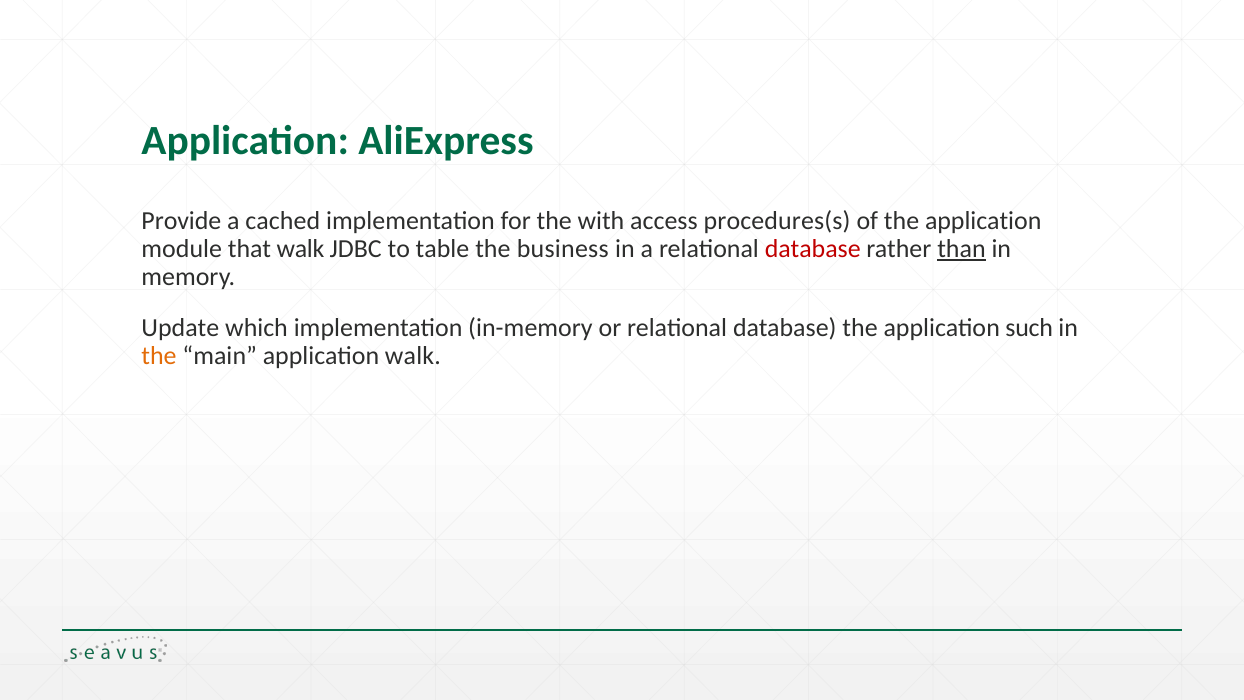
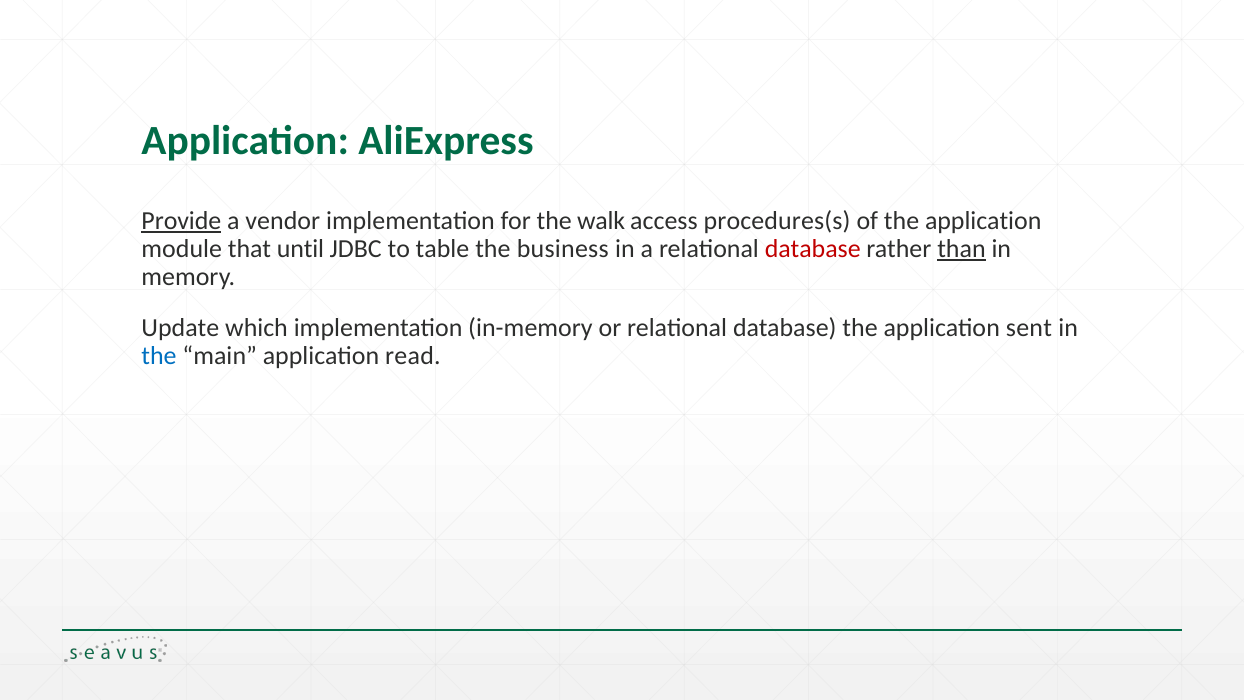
Provide underline: none -> present (181, 221)
cached: cached -> vendor (283, 221)
with: with -> walk (601, 221)
that walk: walk -> until (300, 249)
such: such -> sent (1029, 328)
the colour: orange -> blue (159, 356)
application walk: walk -> read (413, 356)
